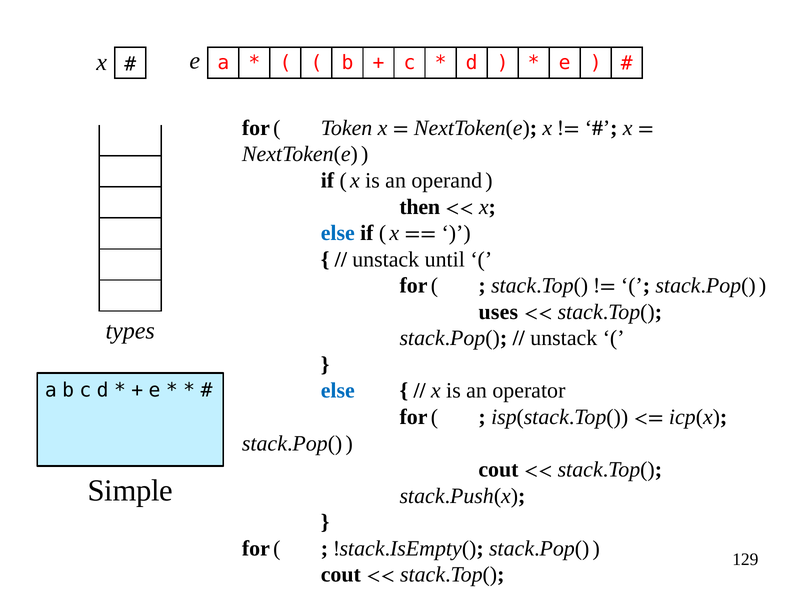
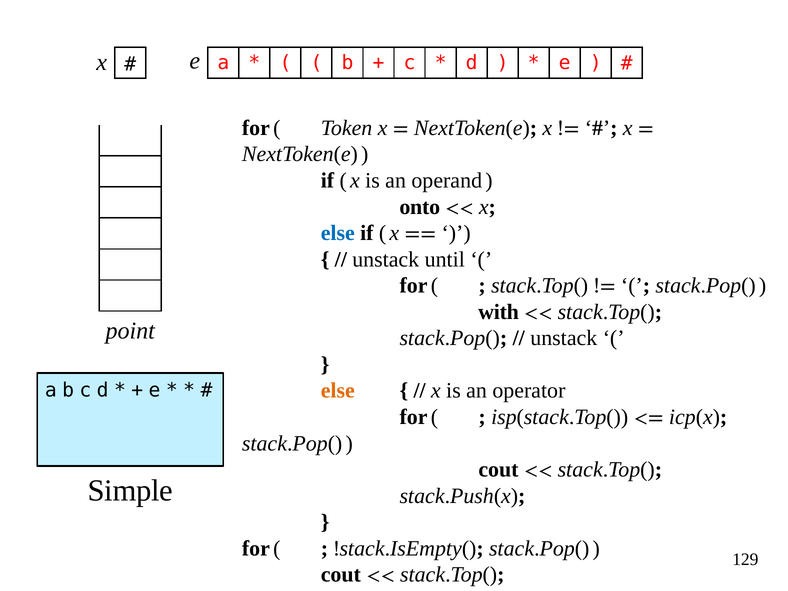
then: then -> onto (420, 207)
uses: uses -> with (499, 312)
types: types -> point (130, 331)
else colour: blue -> orange (338, 391)
